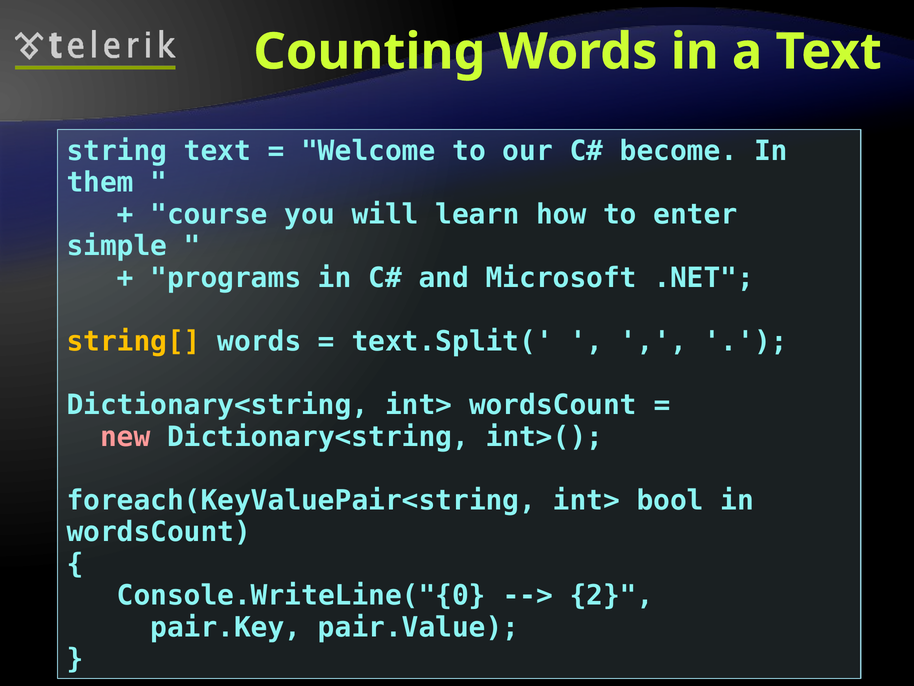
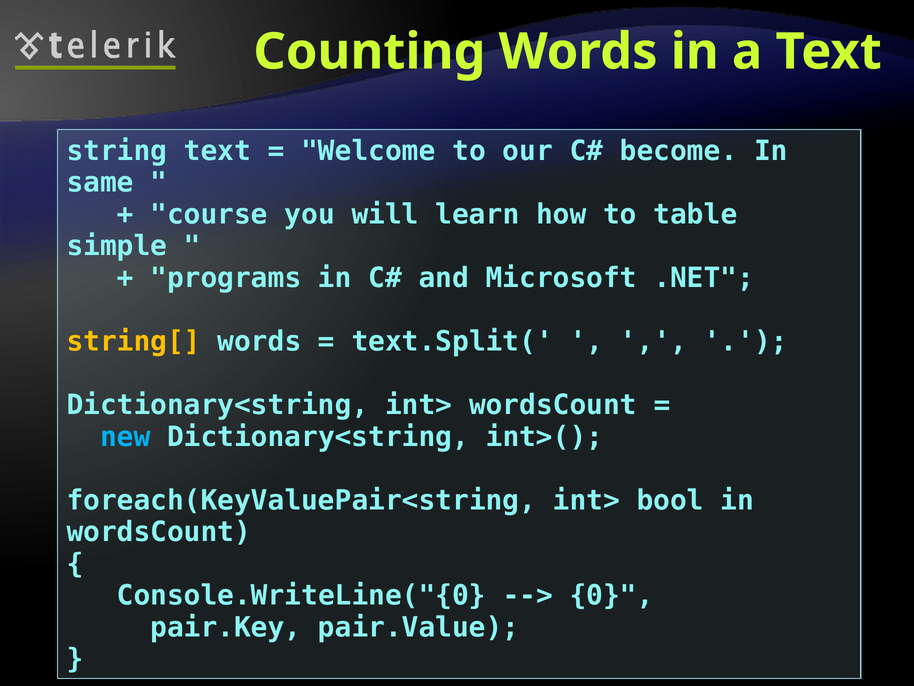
them: them -> same (100, 183)
enter: enter -> table (695, 214)
new colour: pink -> light blue (125, 437)
2: 2 -> 0 (611, 595)
